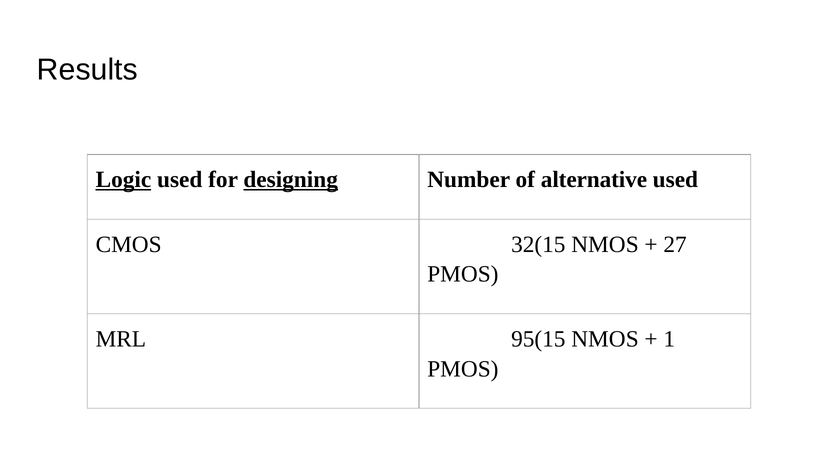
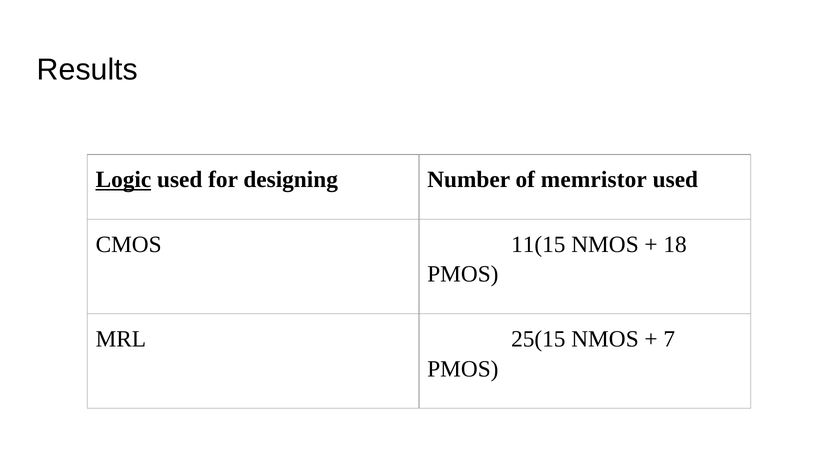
designing underline: present -> none (291, 180)
alternative: alternative -> memristor (594, 180)
32(15: 32(15 -> 11(15 (538, 244)
27: 27 -> 18 (675, 244)
95(15: 95(15 -> 25(15 (538, 339)
1: 1 -> 7 (669, 339)
